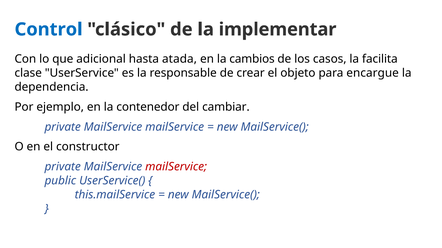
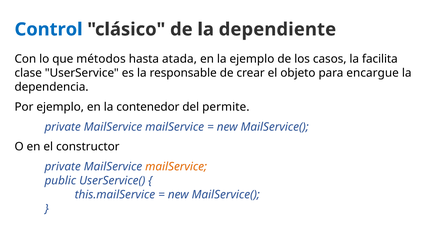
implementar: implementar -> dependiente (277, 29)
adicional: adicional -> métodos (101, 59)
la cambios: cambios -> ejemplo (252, 59)
cambiar: cambiar -> permite (226, 107)
mailService colour: red -> orange (176, 167)
